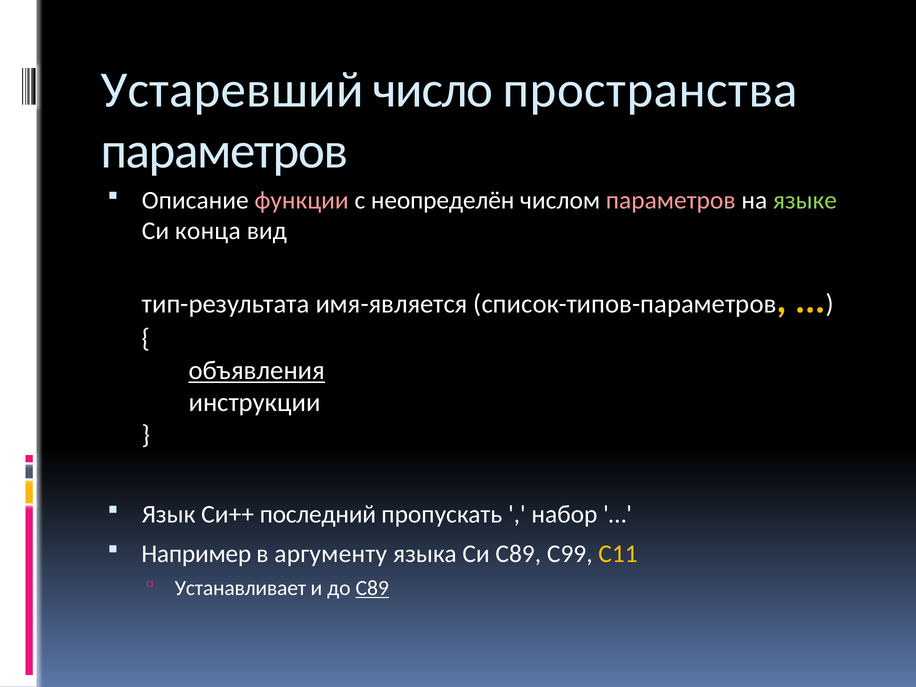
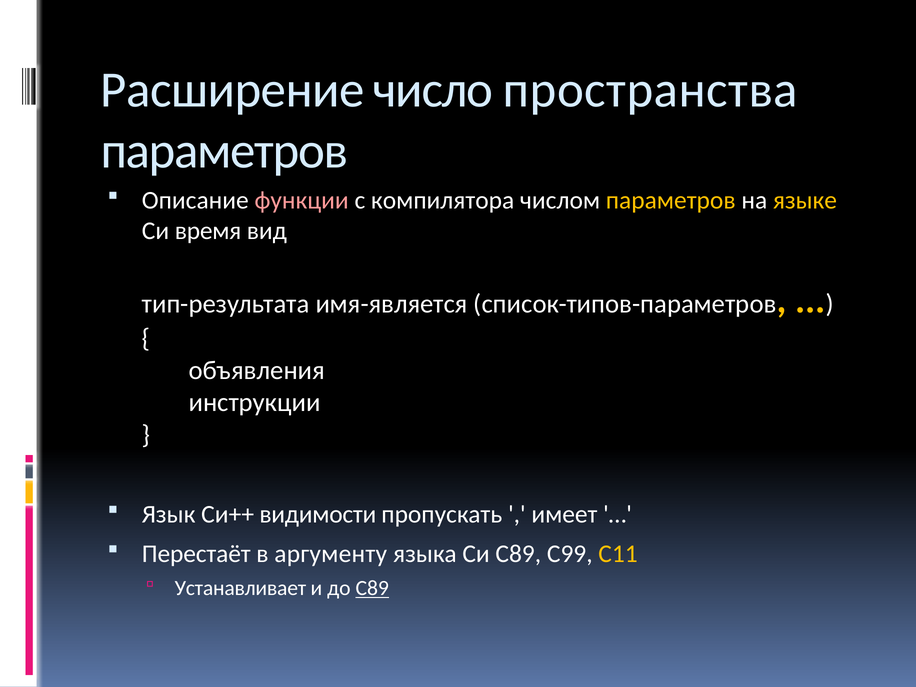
Устаревший: Устаревший -> Расширение (232, 90)
неопределён: неопределён -> компилятора (443, 200)
параметров colour: pink -> yellow (671, 200)
языке colour: light green -> yellow (805, 200)
конца: конца -> время (208, 231)
объявления underline: present -> none (257, 371)
последний: последний -> видимости (318, 514)
набор: набор -> имеет (564, 514)
Например: Например -> Перестаёт (196, 554)
